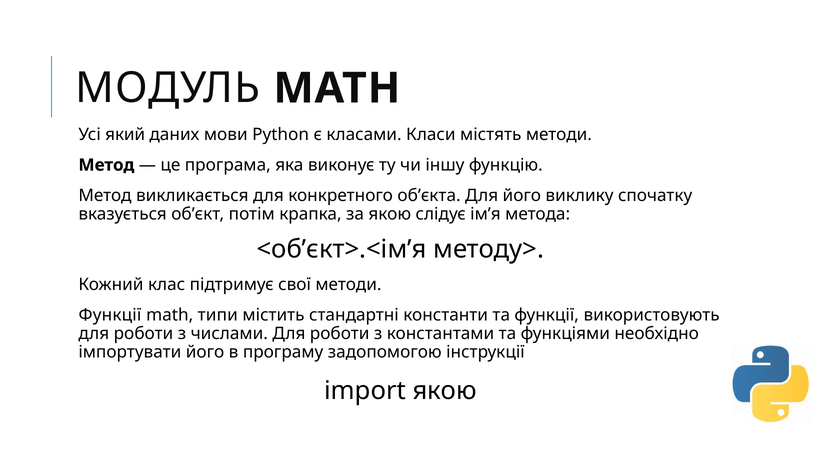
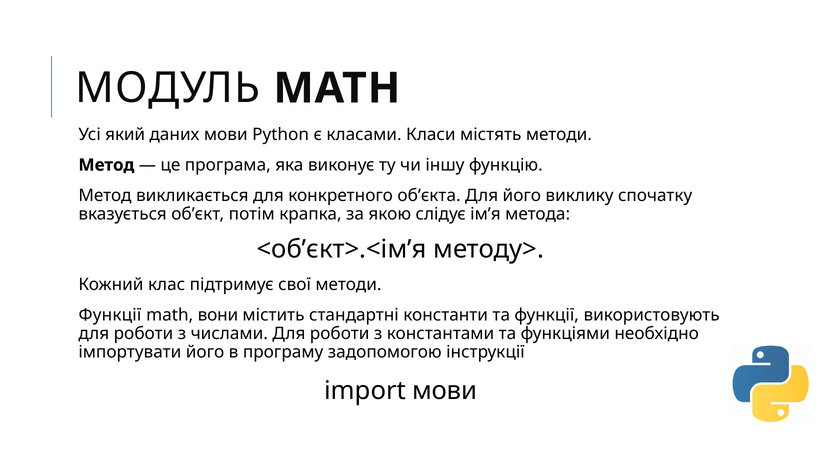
типи: типи -> вони (218, 315)
import якою: якою -> мови (445, 391)
